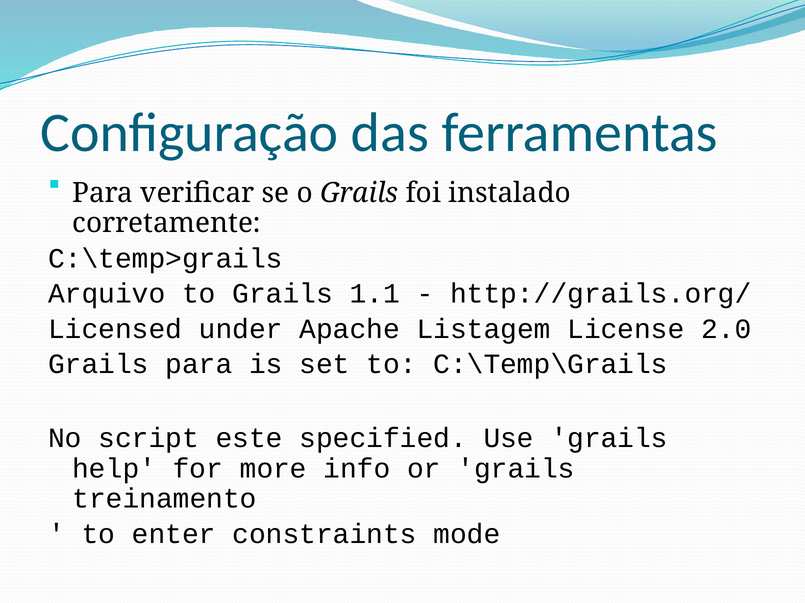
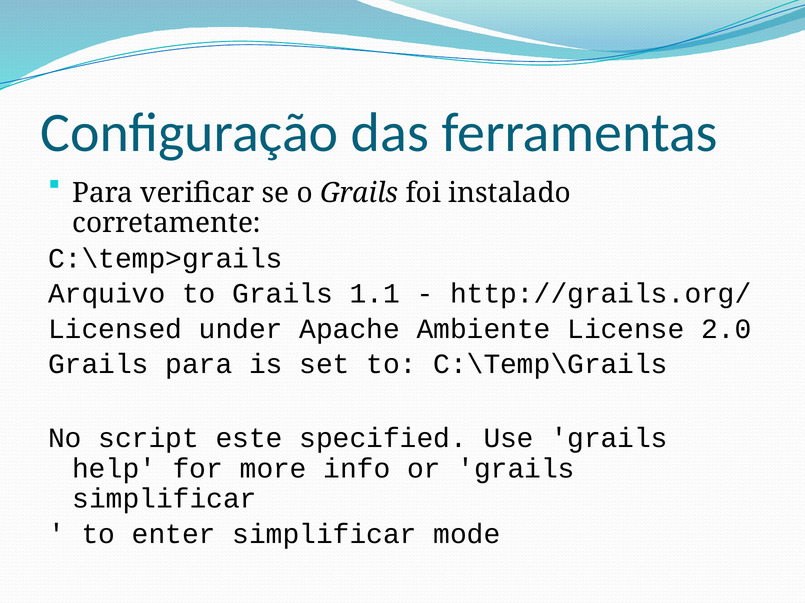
Listagem: Listagem -> Ambiente (484, 329)
treinamento: treinamento -> simplificar (164, 499)
enter constraints: constraints -> simplificar (325, 535)
